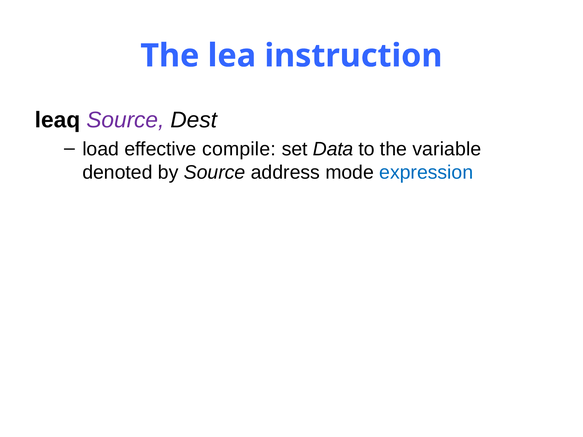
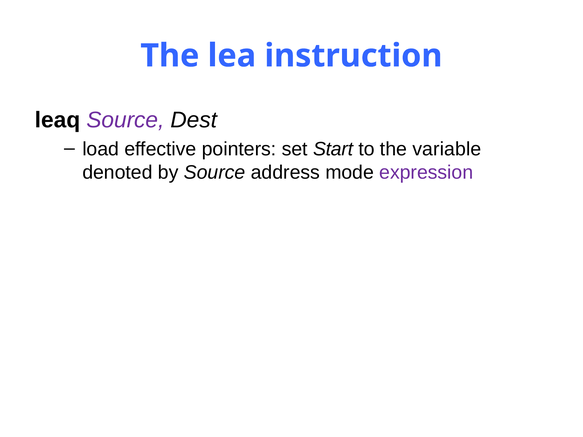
compile: compile -> pointers (239, 149)
Data: Data -> Start (333, 149)
expression colour: blue -> purple (426, 172)
